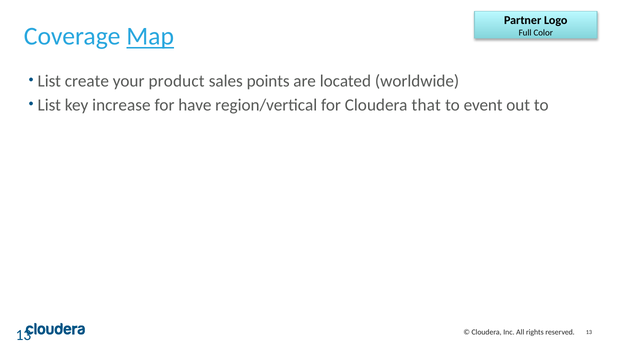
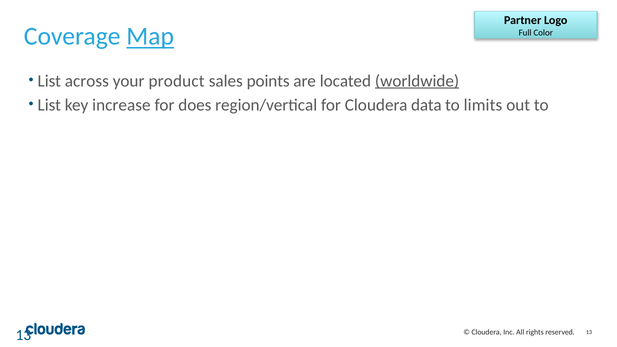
create: create -> across (87, 81)
worldwide underline: none -> present (417, 81)
have: have -> does (195, 105)
that: that -> data (426, 105)
event: event -> limits (483, 105)
